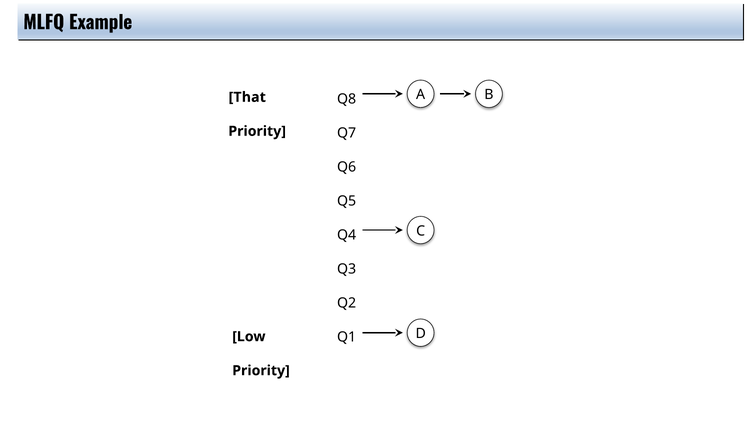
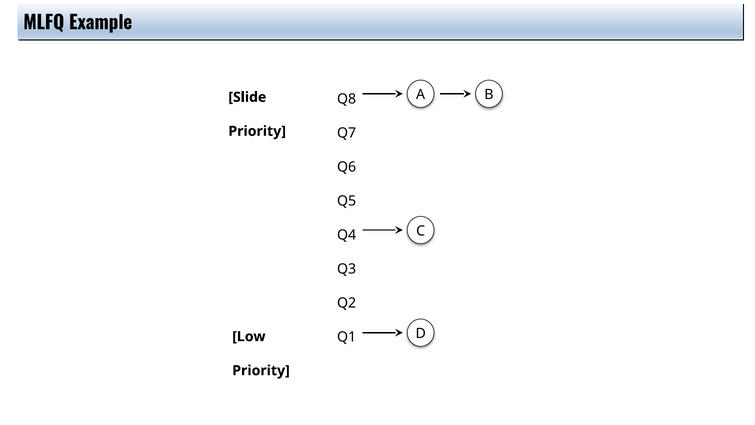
That: That -> Slide (247, 97)
